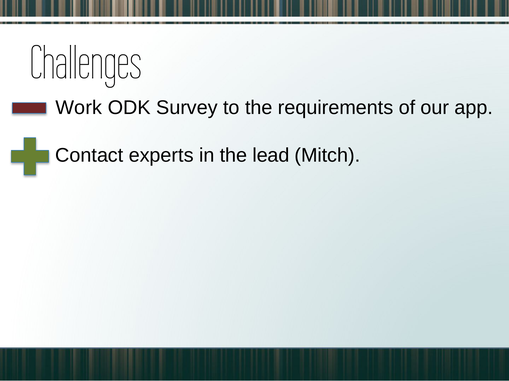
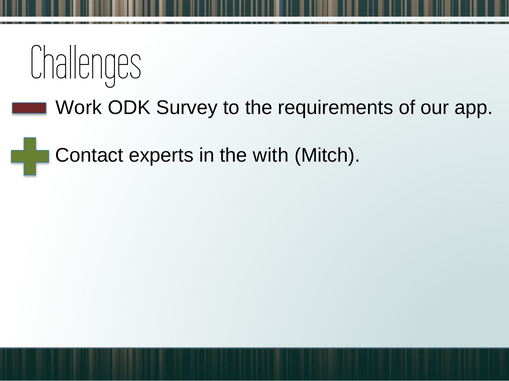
lead: lead -> with (271, 156)
